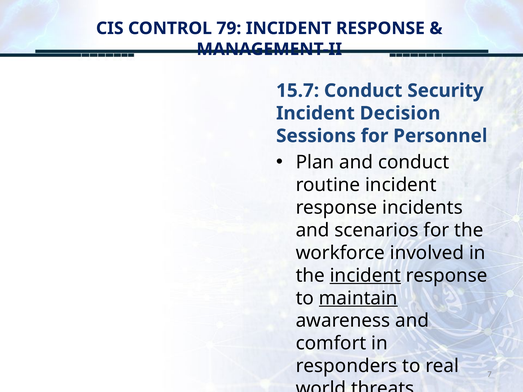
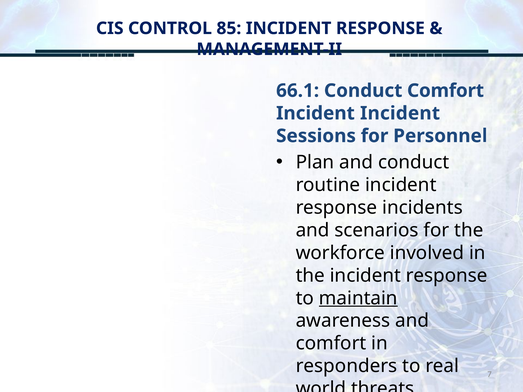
79: 79 -> 85 (229, 28)
15.7: 15.7 -> 66.1 (298, 91)
Conduct Security: Security -> Comfort (446, 91)
Incident Decision: Decision -> Incident (400, 113)
incident underline: present -> none (365, 276)
